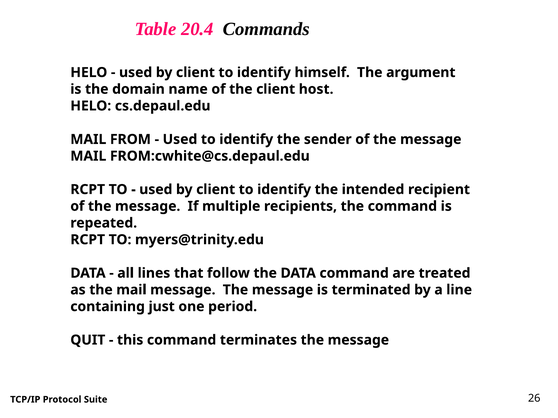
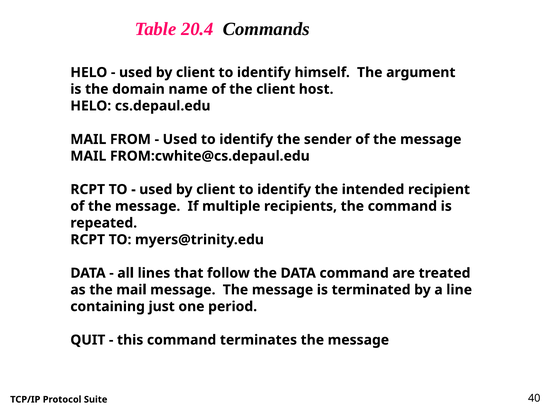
26: 26 -> 40 (534, 399)
